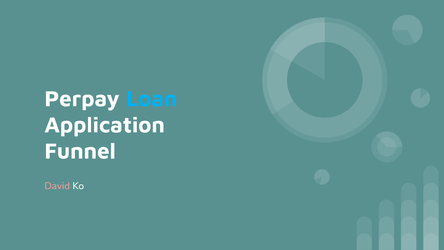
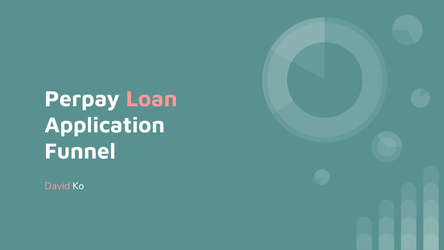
Loan colour: light blue -> pink (152, 99)
